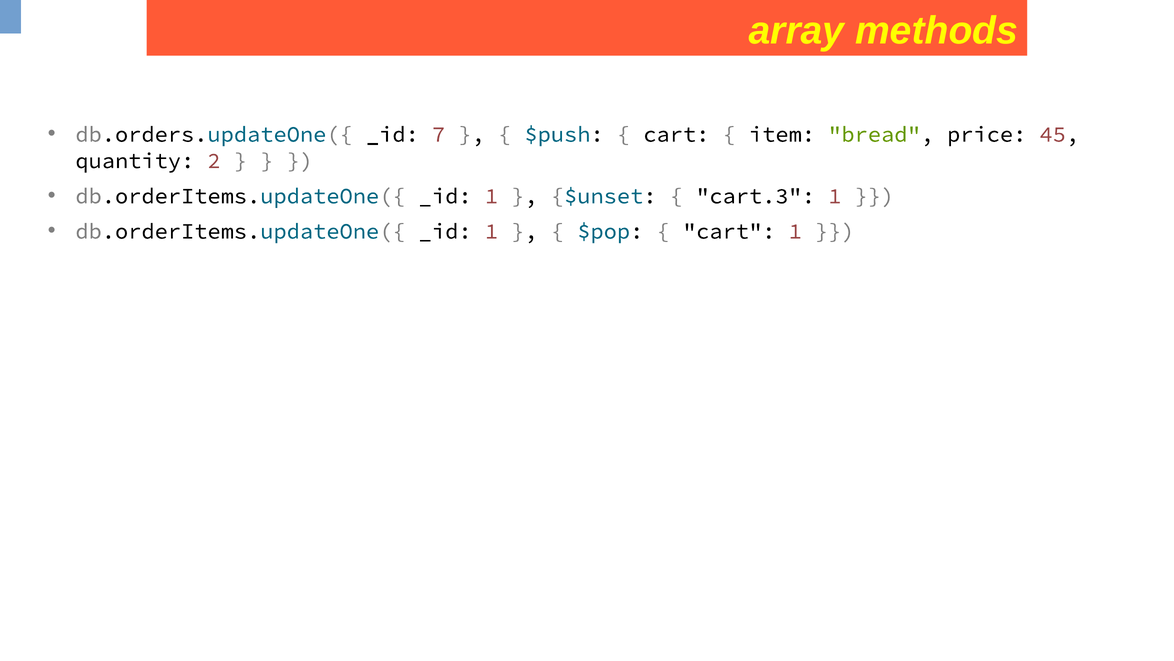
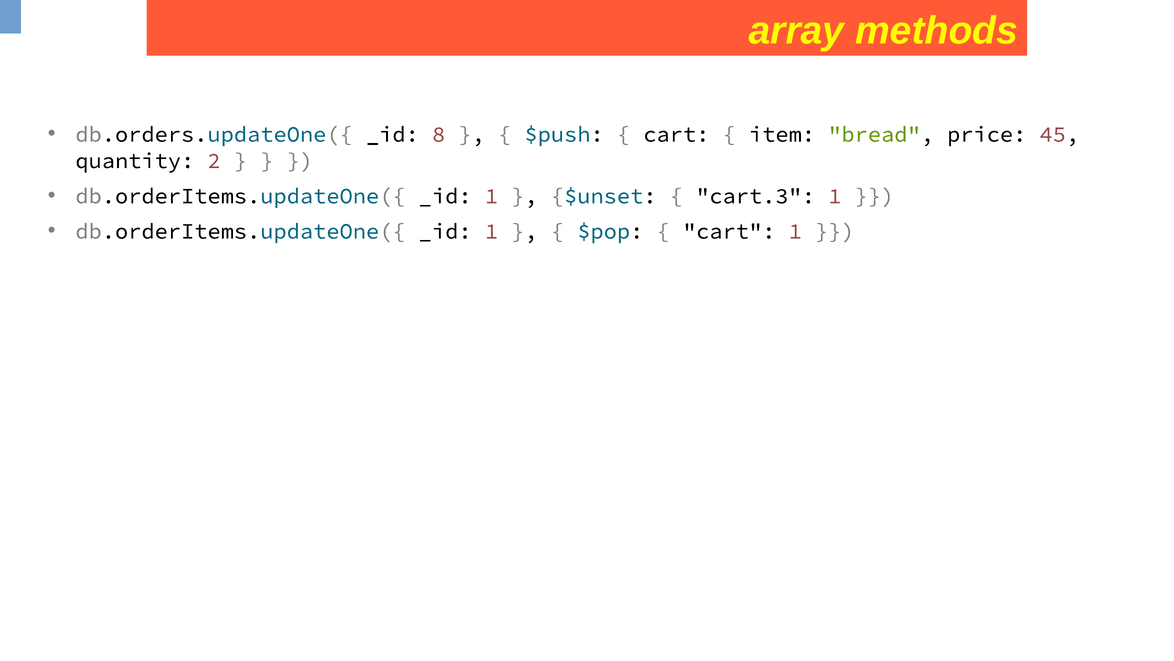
7: 7 -> 8 (439, 134)
